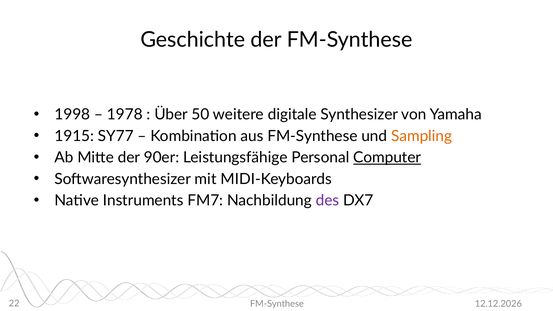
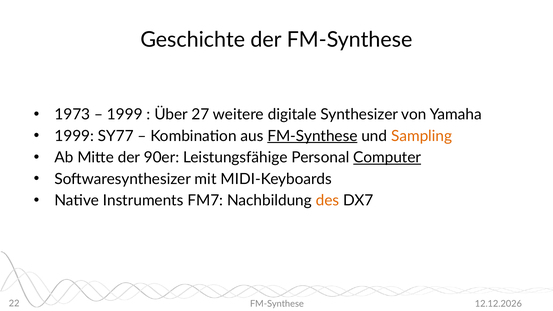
1998: 1998 -> 1973 (72, 114)
1978: 1978 -> 1999 (125, 114)
50: 50 -> 27 (200, 114)
1915: 1915 -> 1999 (74, 136)
FM-Synthese underline: none -> present (312, 136)
des colour: purple -> orange (327, 201)
